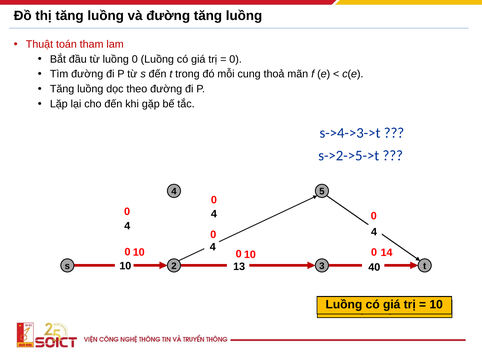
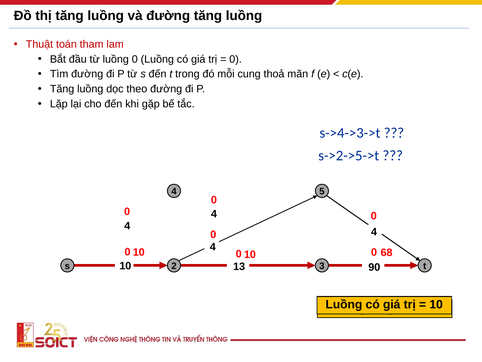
14: 14 -> 68 (387, 252)
40: 40 -> 90 (374, 267)
